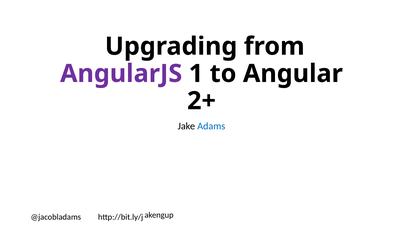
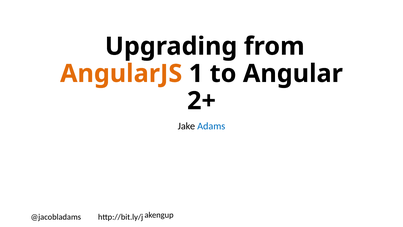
AngularJS colour: purple -> orange (121, 74)
